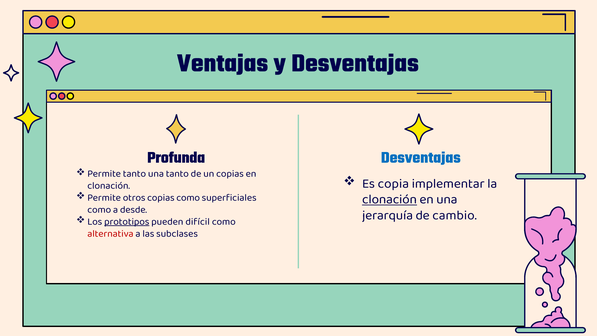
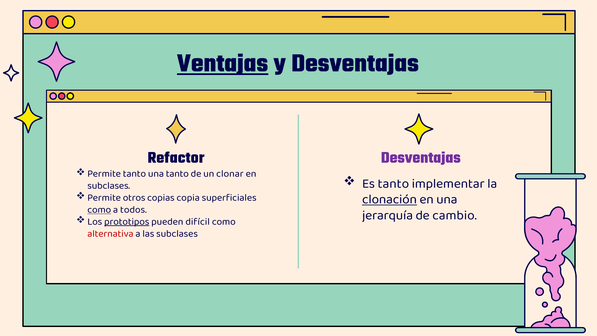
Ventajas underline: none -> present (223, 63)
Profunda: Profunda -> Refactor (176, 157)
Desventajas colour: blue -> purple (421, 157)
un copias: copias -> clonar (230, 174)
Es copia: copia -> tanto (393, 183)
clonación: clonación -> subclases (109, 186)
copias como: como -> copia (188, 197)
como underline: none -> present (99, 209)
desde: desde -> todos (133, 209)
